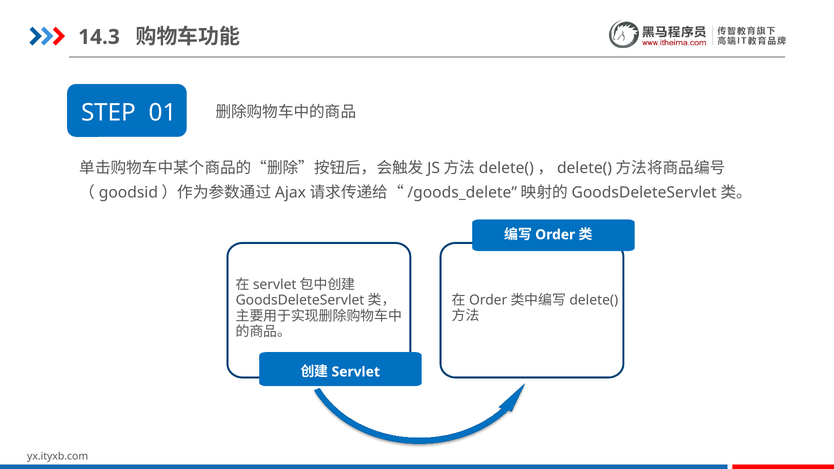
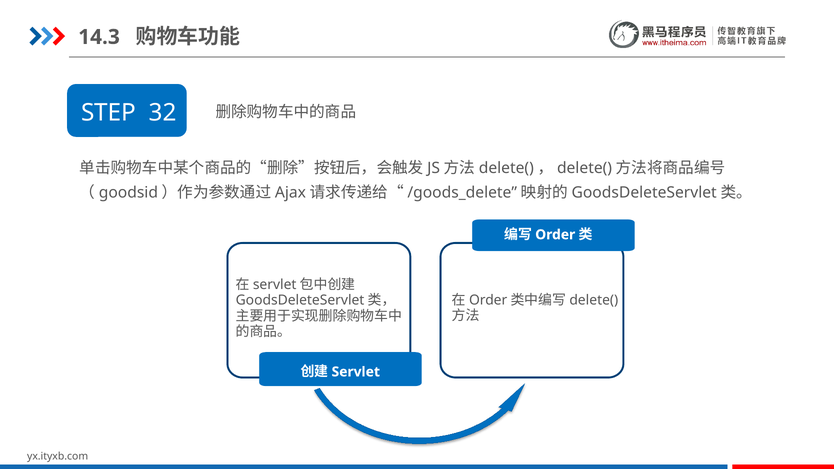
01: 01 -> 32 (163, 113)
